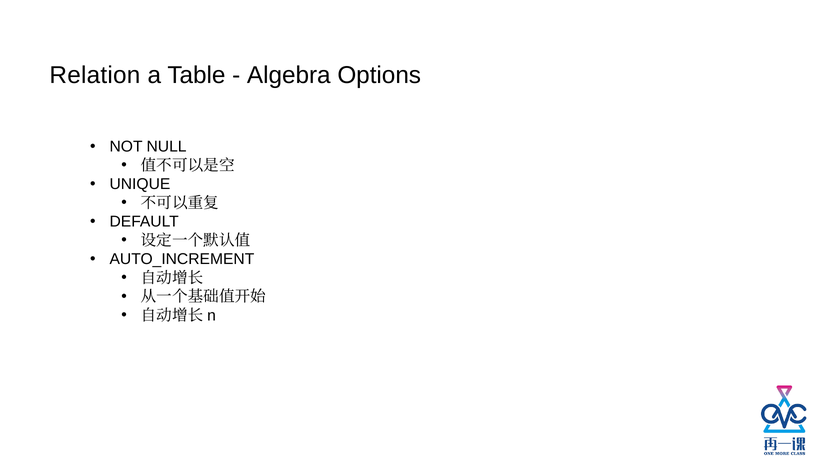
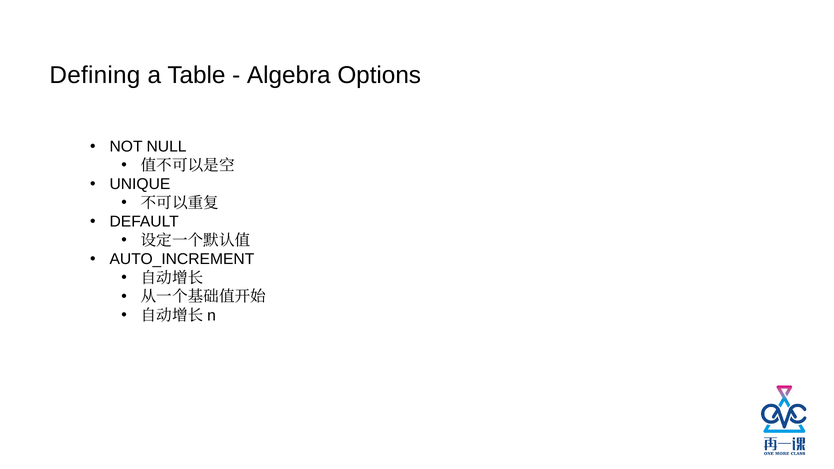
Relation: Relation -> Defining (95, 75)
